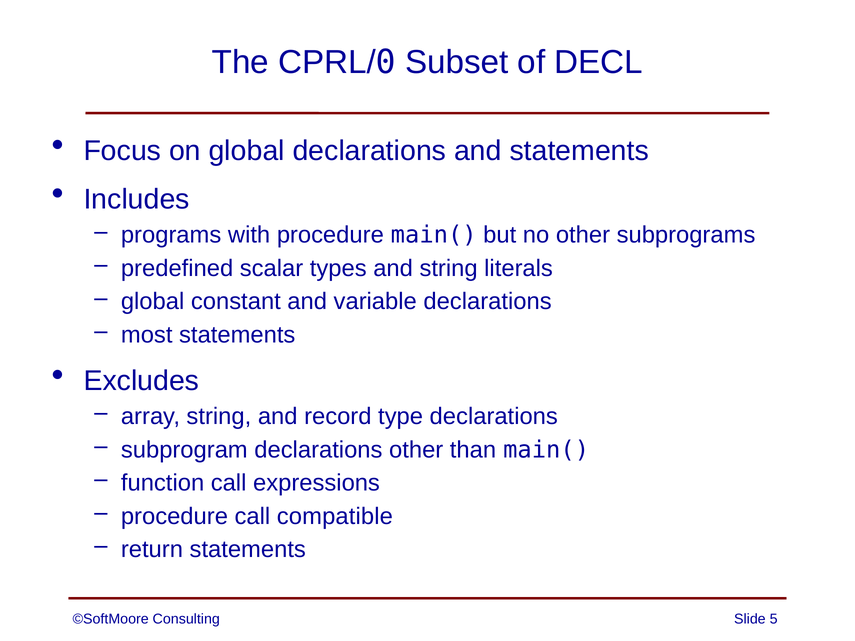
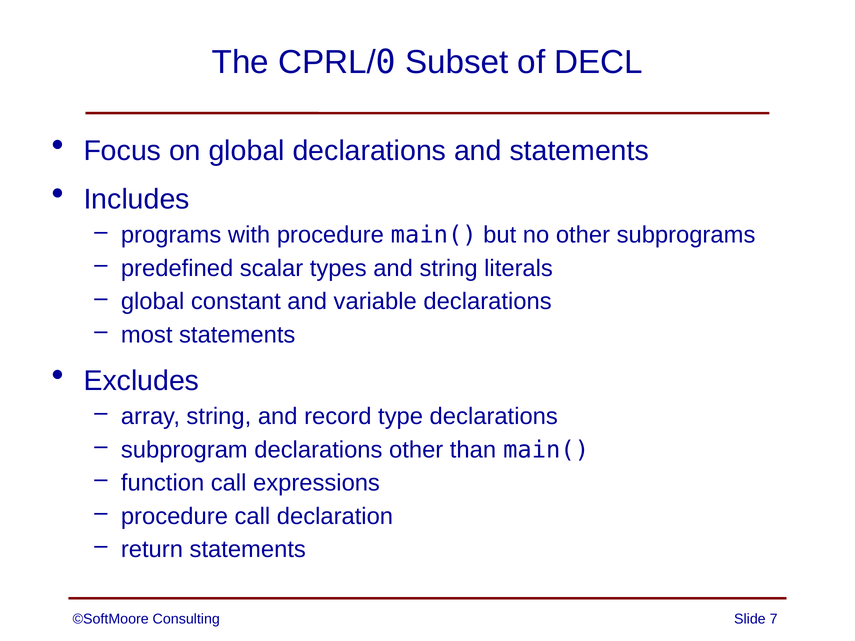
compatible: compatible -> declaration (335, 516)
5: 5 -> 7 (774, 619)
